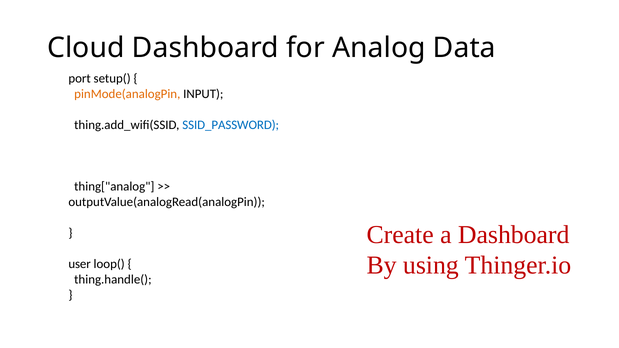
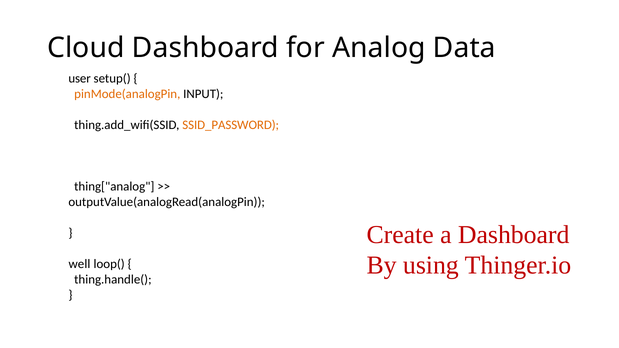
port: port -> user (80, 78)
SSID_PASSWORD colour: blue -> orange (231, 125)
user: user -> well (79, 264)
